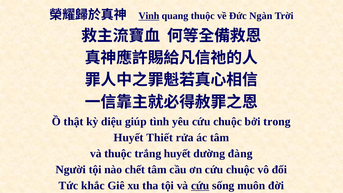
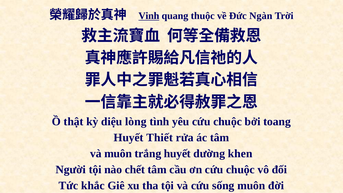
giúp: giúp -> lòng (136, 121)
trong: trong -> toang (277, 121)
và thuộc: thuộc -> muôn (118, 154)
đàng: đàng -> khen (240, 154)
cứu underline: present -> none (200, 186)
